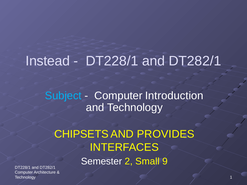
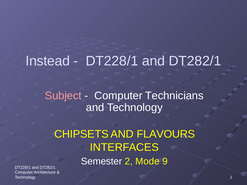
Subject colour: light blue -> pink (63, 96)
Introduction: Introduction -> Technicians (174, 96)
PROVIDES: PROVIDES -> FLAVOURS (166, 134)
Small: Small -> Mode (147, 162)
